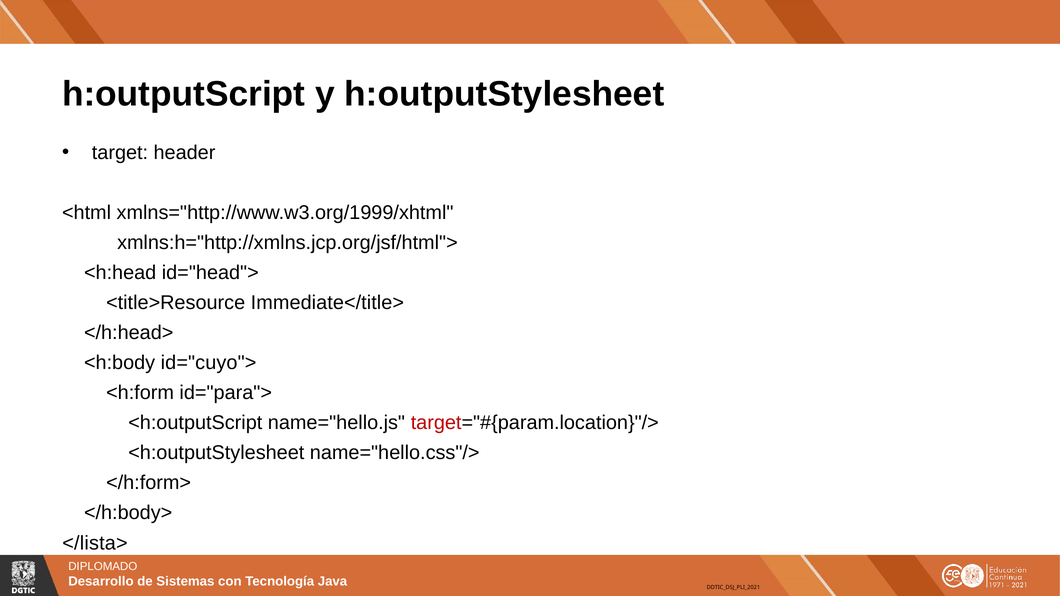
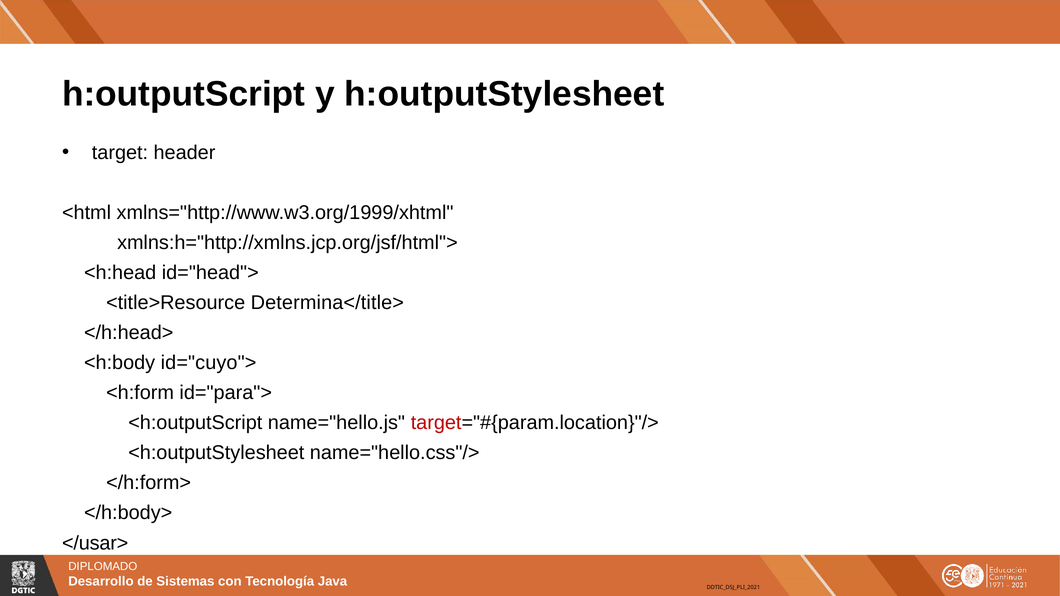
Immediate</title>: Immediate</title> -> Determina</title> (327, 303)
</lista>: </lista> -> </usar> (95, 543)
